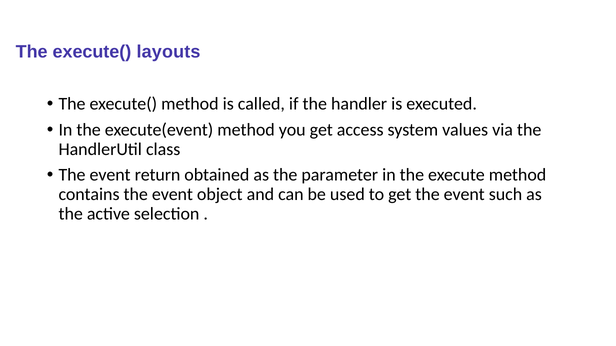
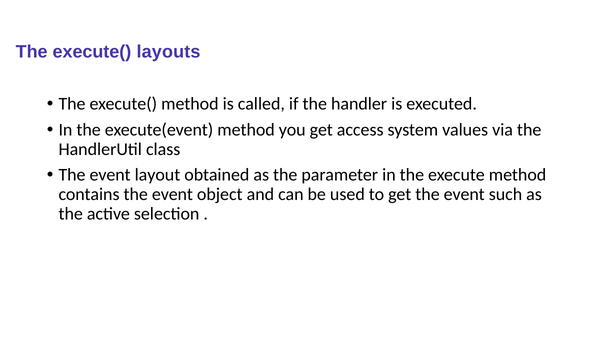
return: return -> layout (157, 175)
